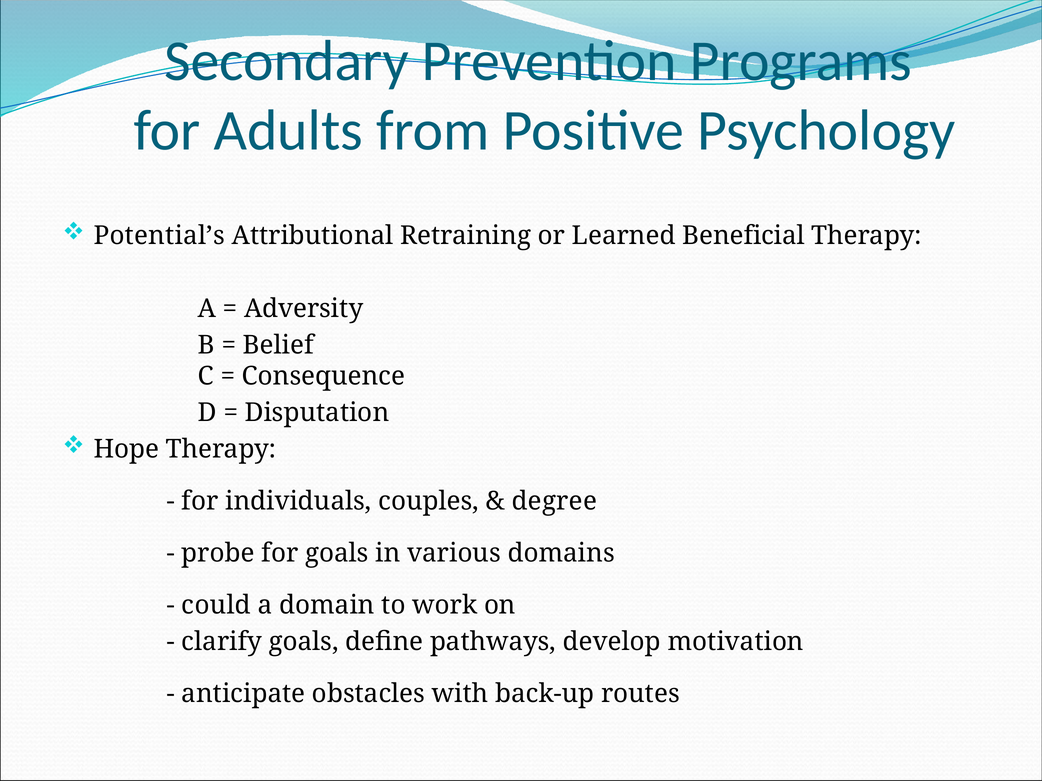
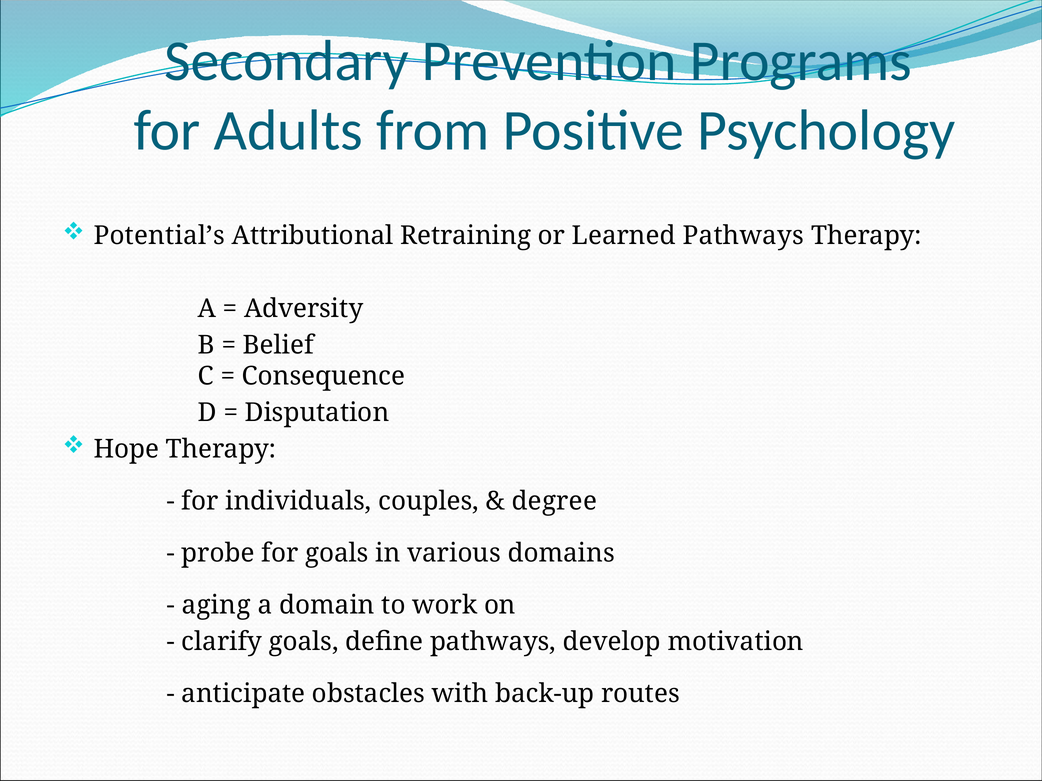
Learned Beneficial: Beneficial -> Pathways (743, 236)
could: could -> aging (216, 606)
